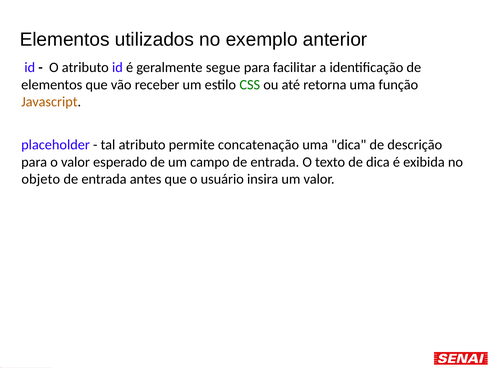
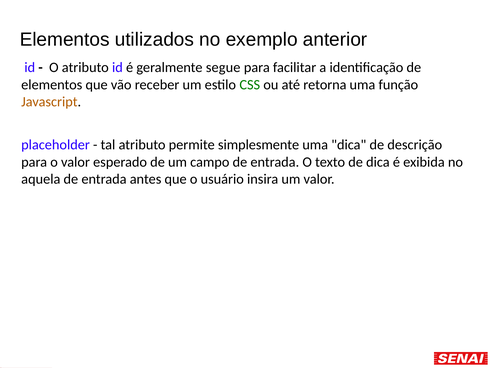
concatenação: concatenação -> simplesmente (259, 145)
objeto: objeto -> aquela (41, 179)
